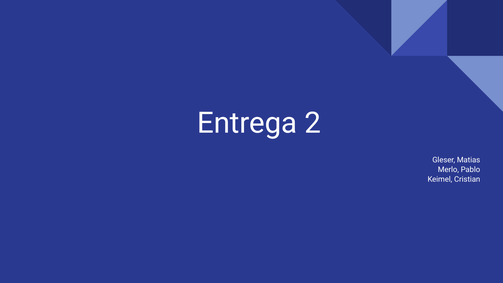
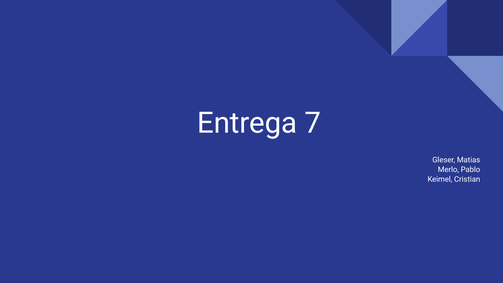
2: 2 -> 7 (313, 123)
